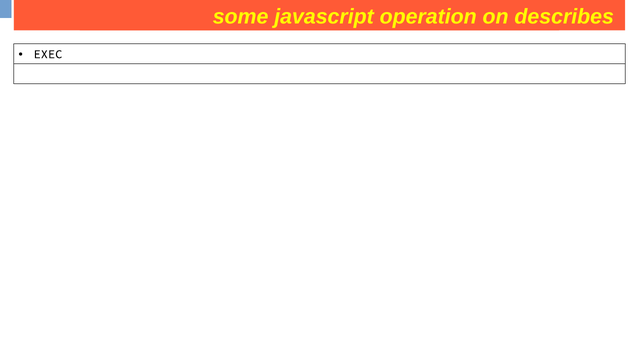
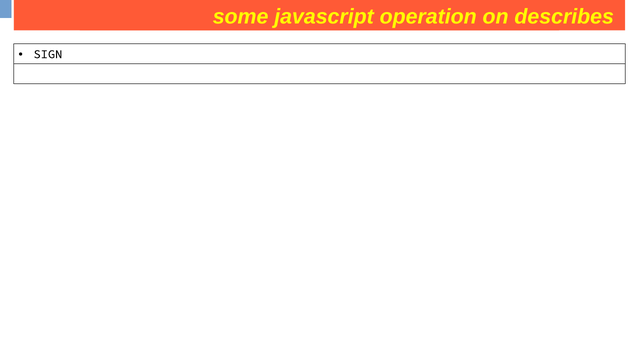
EXEC: EXEC -> SIGN (48, 54)
